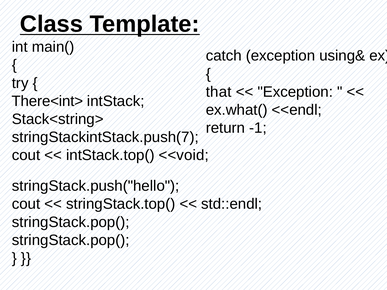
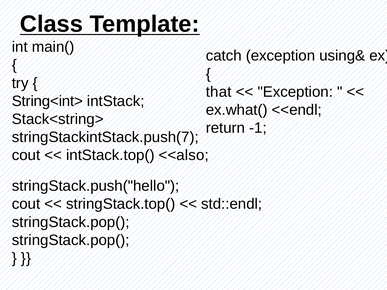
There<int>: There<int> -> String<int> (47, 101)
<<void: <<void -> <<also (184, 155)
